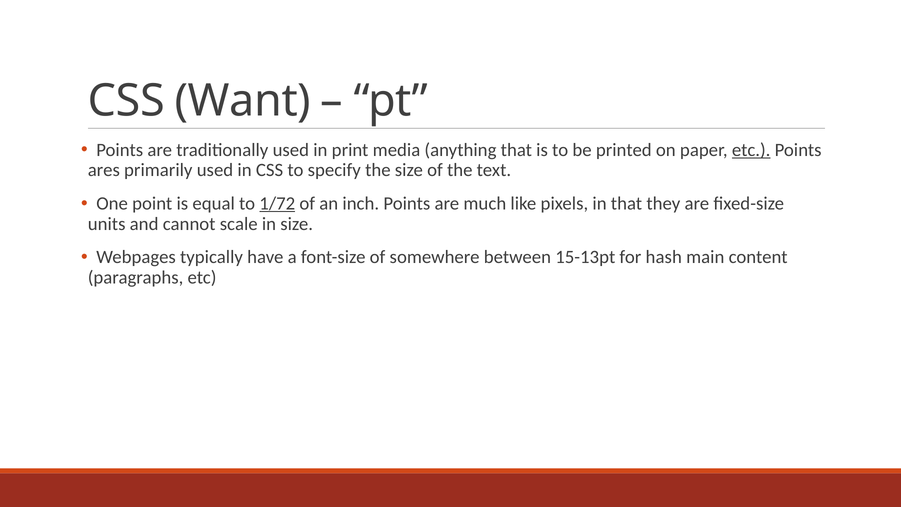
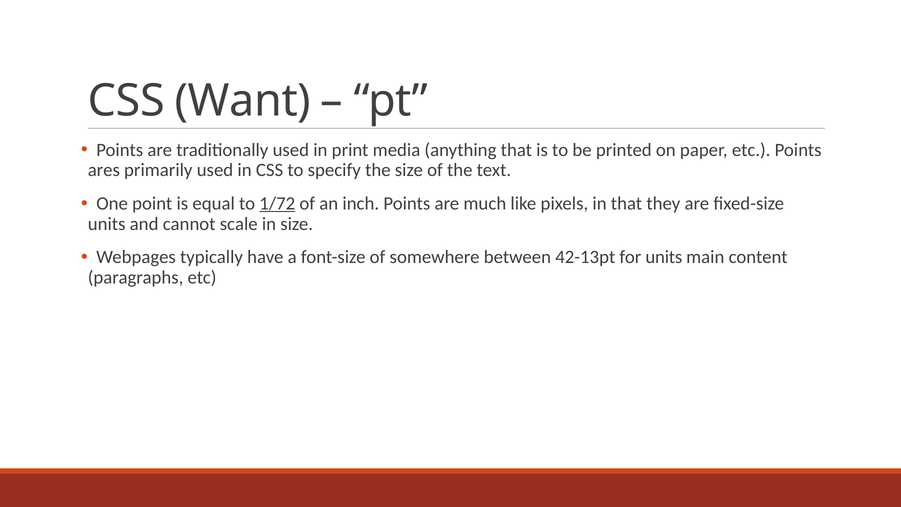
etc underline: present -> none (751, 150)
15-13pt: 15-13pt -> 42-13pt (585, 257)
for hash: hash -> units (664, 257)
